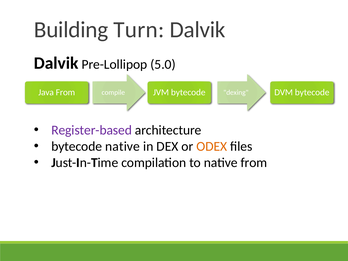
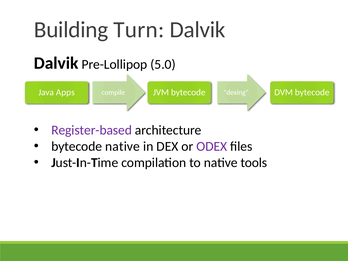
From: From -> Apps (65, 92)
ODEX colour: orange -> purple (212, 146)
native from: from -> tools (254, 163)
